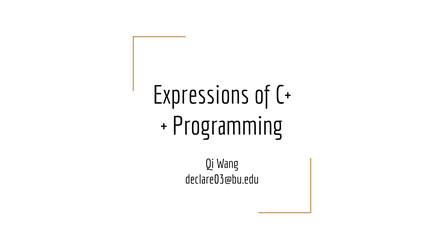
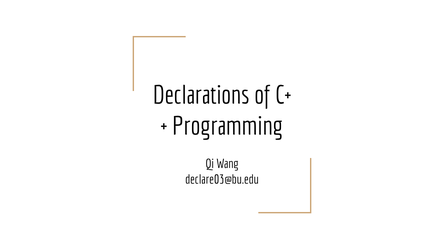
Expressions: Expressions -> Declarations (201, 96)
